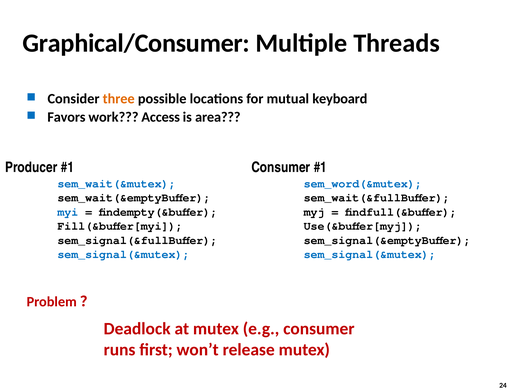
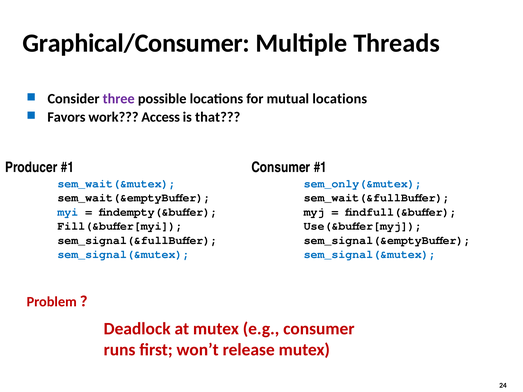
three colour: orange -> purple (119, 99)
mutual keyboard: keyboard -> locations (340, 99)
area: area -> that (218, 117)
sem_word(&mutex: sem_word(&mutex -> sem_only(&mutex (363, 184)
